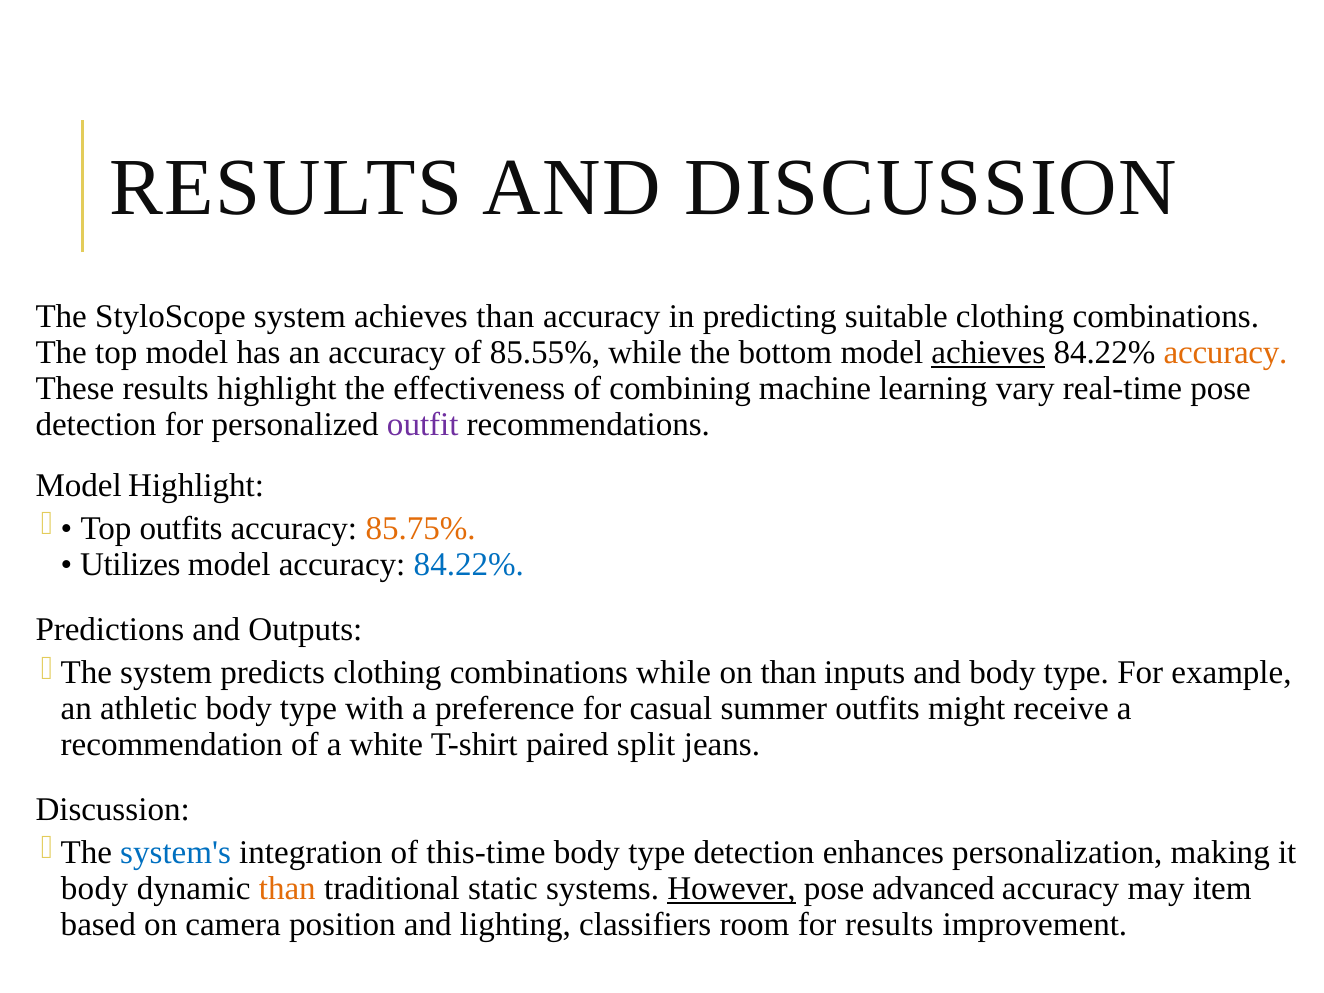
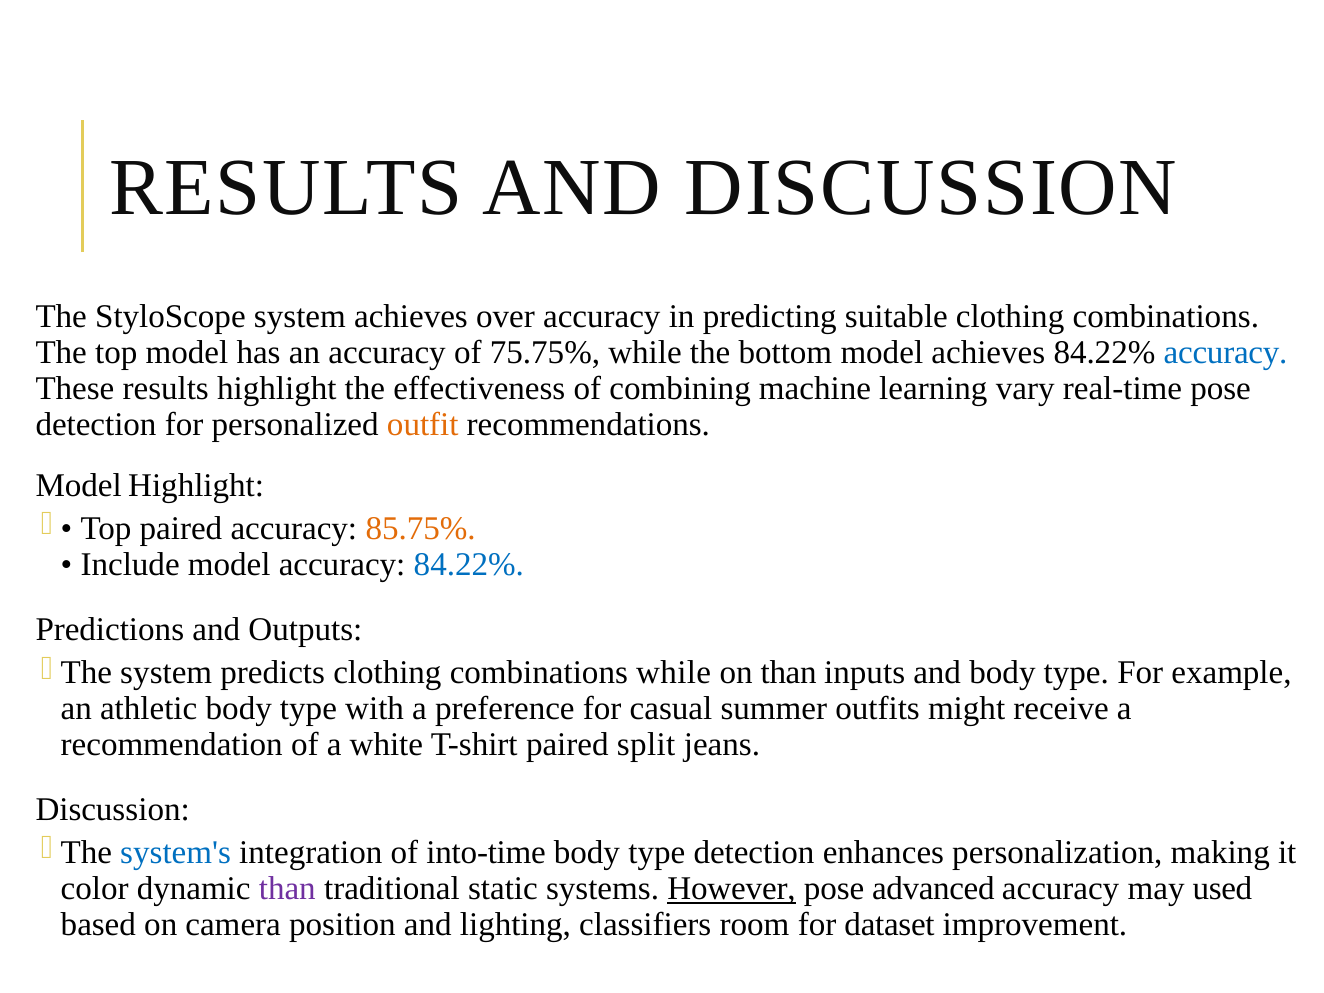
achieves than: than -> over (505, 317)
85.55%: 85.55% -> 75.75% (545, 353)
achieves underline: present -> none (988, 353)
accuracy colour: orange -> blue (1226, 353)
outfit colour: purple -> orange (423, 424)
Top outfits: outfits -> paired (181, 529)
Utilizes: Utilizes -> Include (130, 565)
this-time: this-time -> into-time (486, 853)
body: body -> color (95, 889)
than colour: orange -> purple (287, 889)
item: item -> used (1222, 889)
for results: results -> dataset (890, 924)
